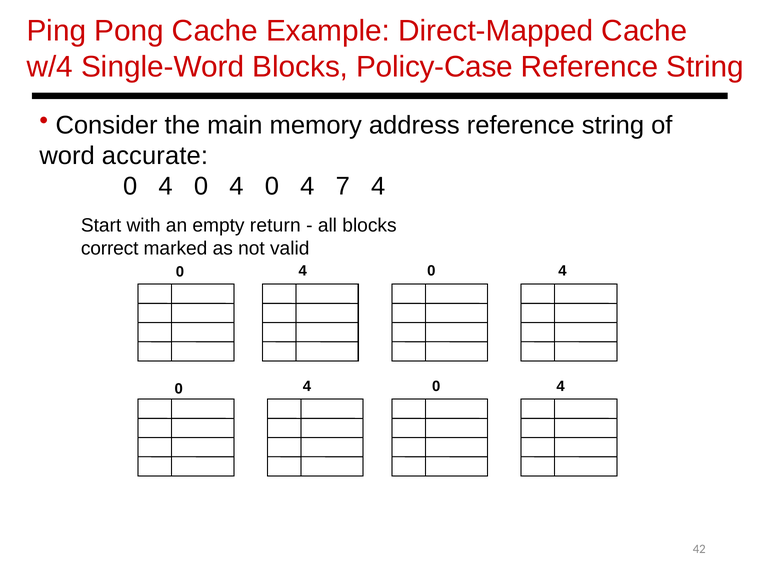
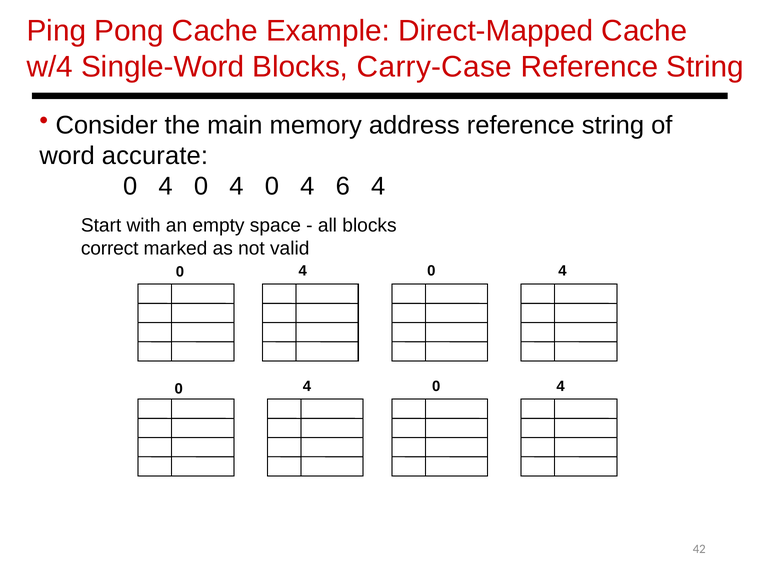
Policy-Case: Policy-Case -> Carry-Case (434, 67)
7: 7 -> 6 (343, 186)
return: return -> space (275, 225)
